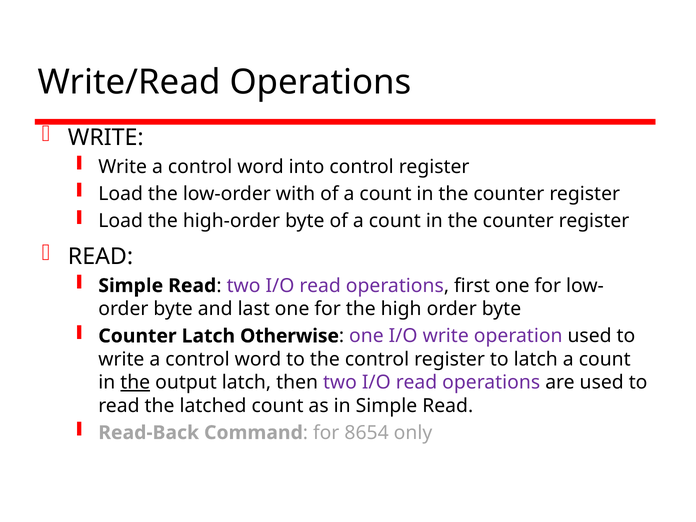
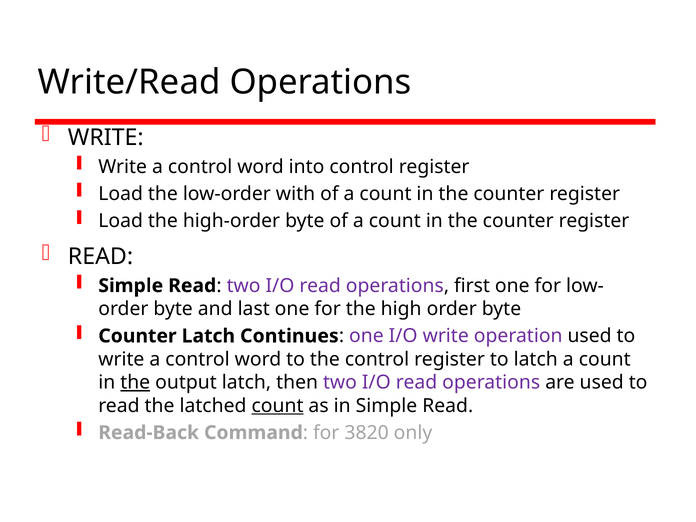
Otherwise: Otherwise -> Continues (289, 336)
count underline: none -> present (278, 406)
8654: 8654 -> 3820 (367, 433)
